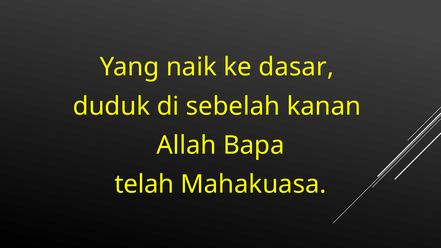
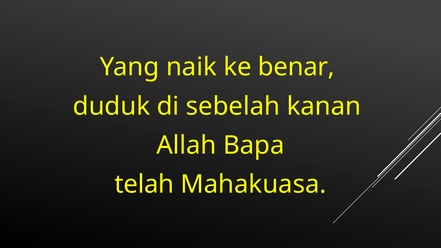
dasar: dasar -> benar (296, 67)
